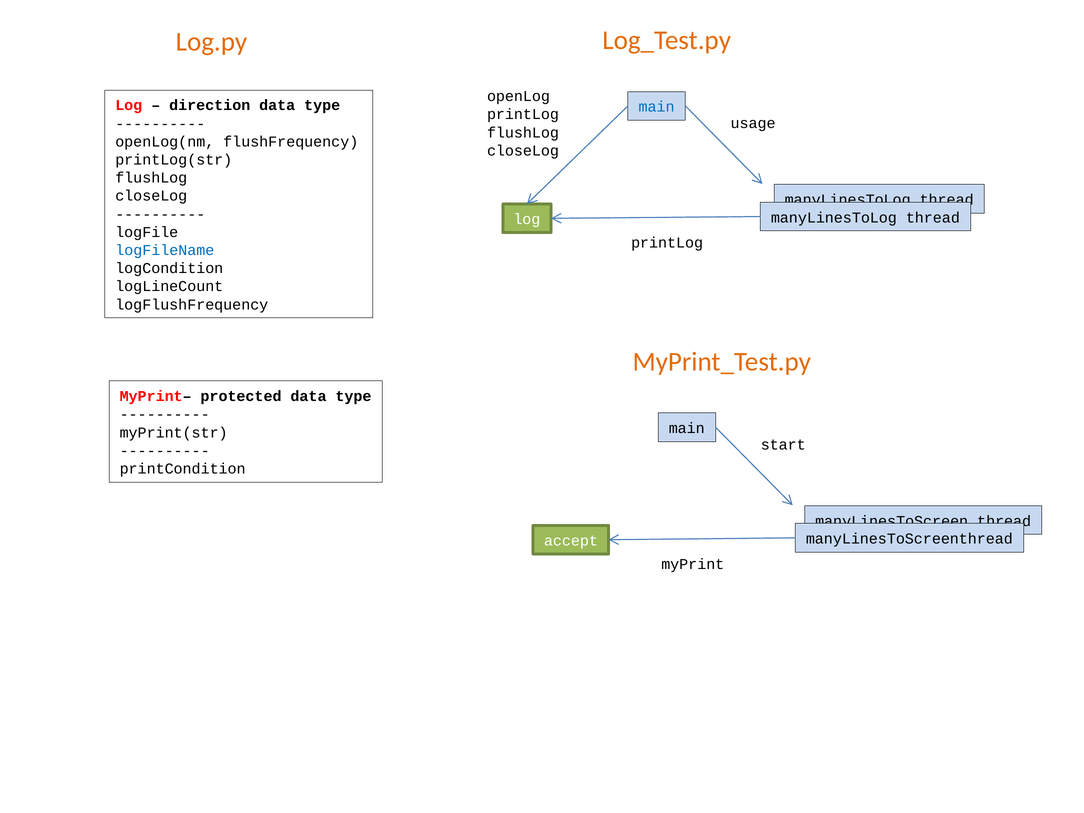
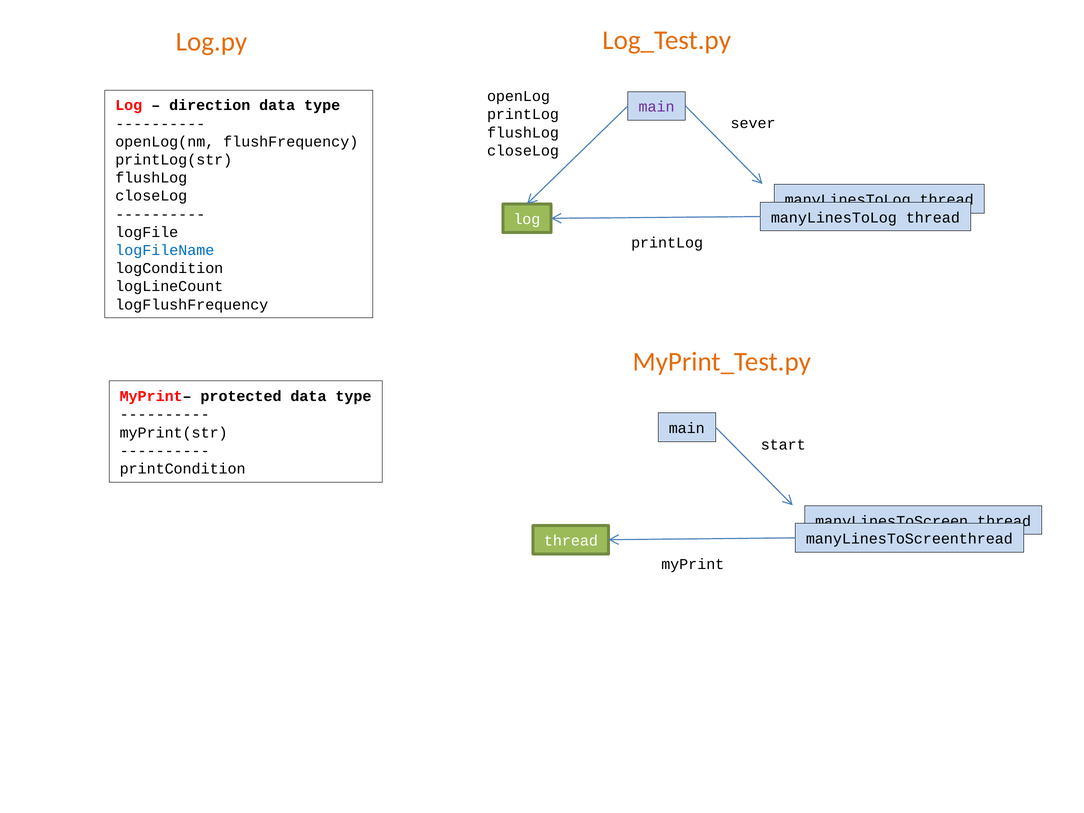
main colour: blue -> purple (657, 107)
usage: usage -> sever (753, 123)
accept: accept -> thread (571, 541)
